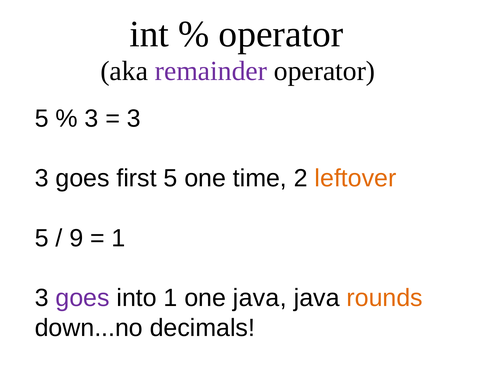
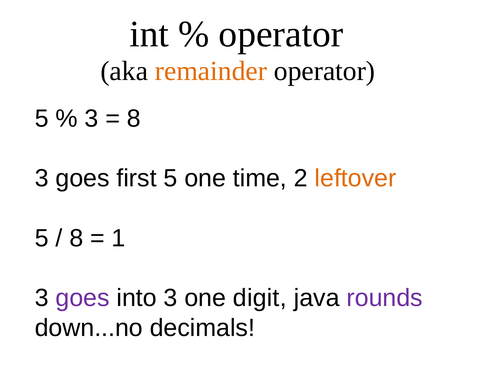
remainder colour: purple -> orange (211, 71)
3: 3 -> 8 (134, 119)
9: 9 -> 8 (76, 238)
into 1: 1 -> 3 (171, 298)
one java: java -> digit (260, 298)
rounds colour: orange -> purple (385, 298)
